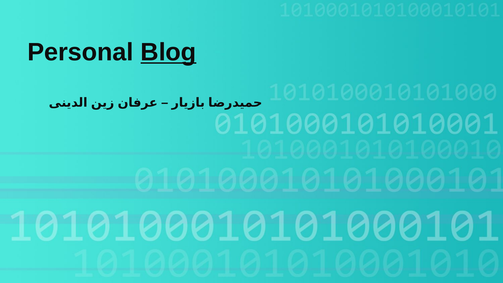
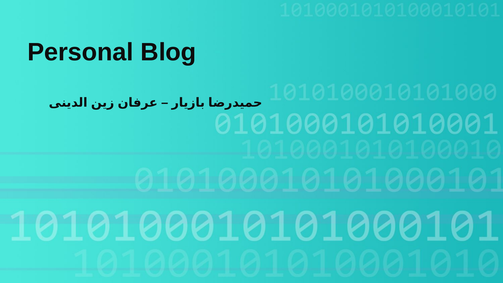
Blog underline: present -> none (168, 52)
